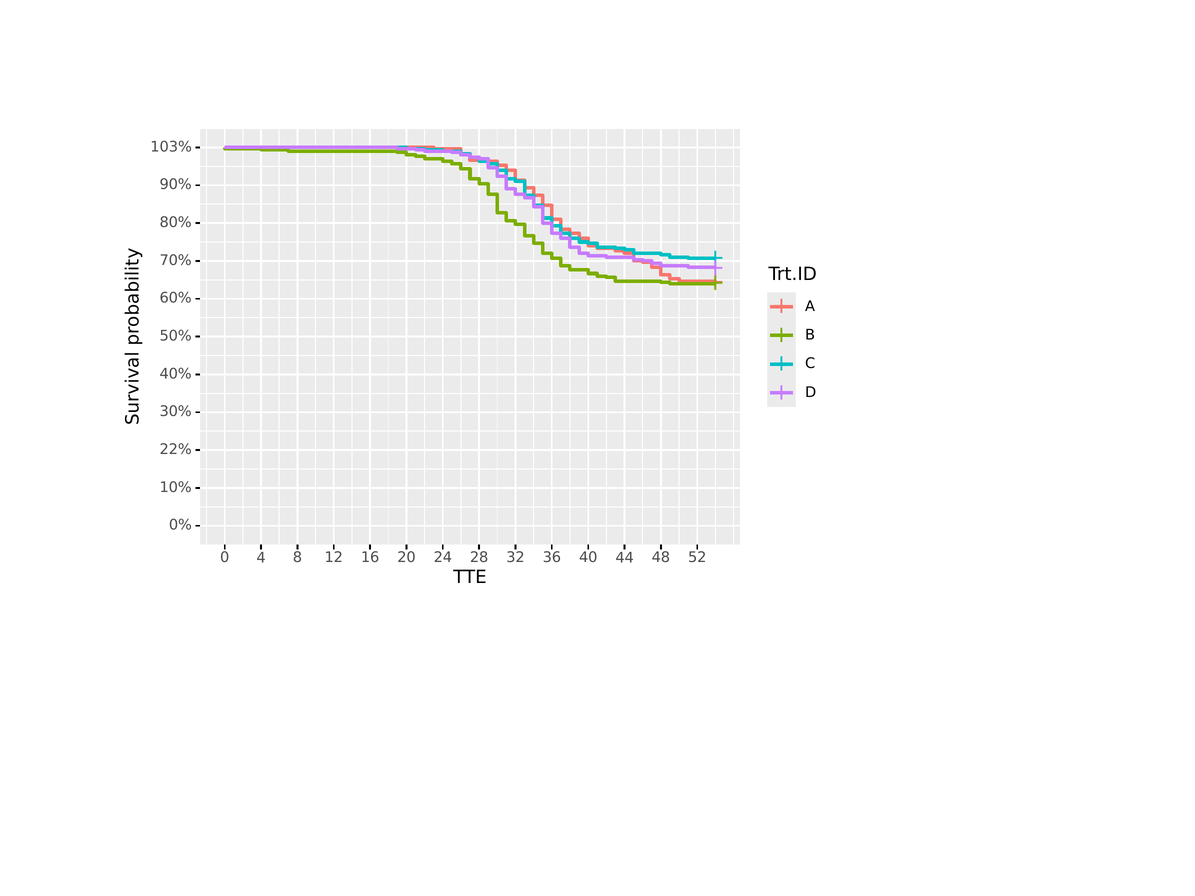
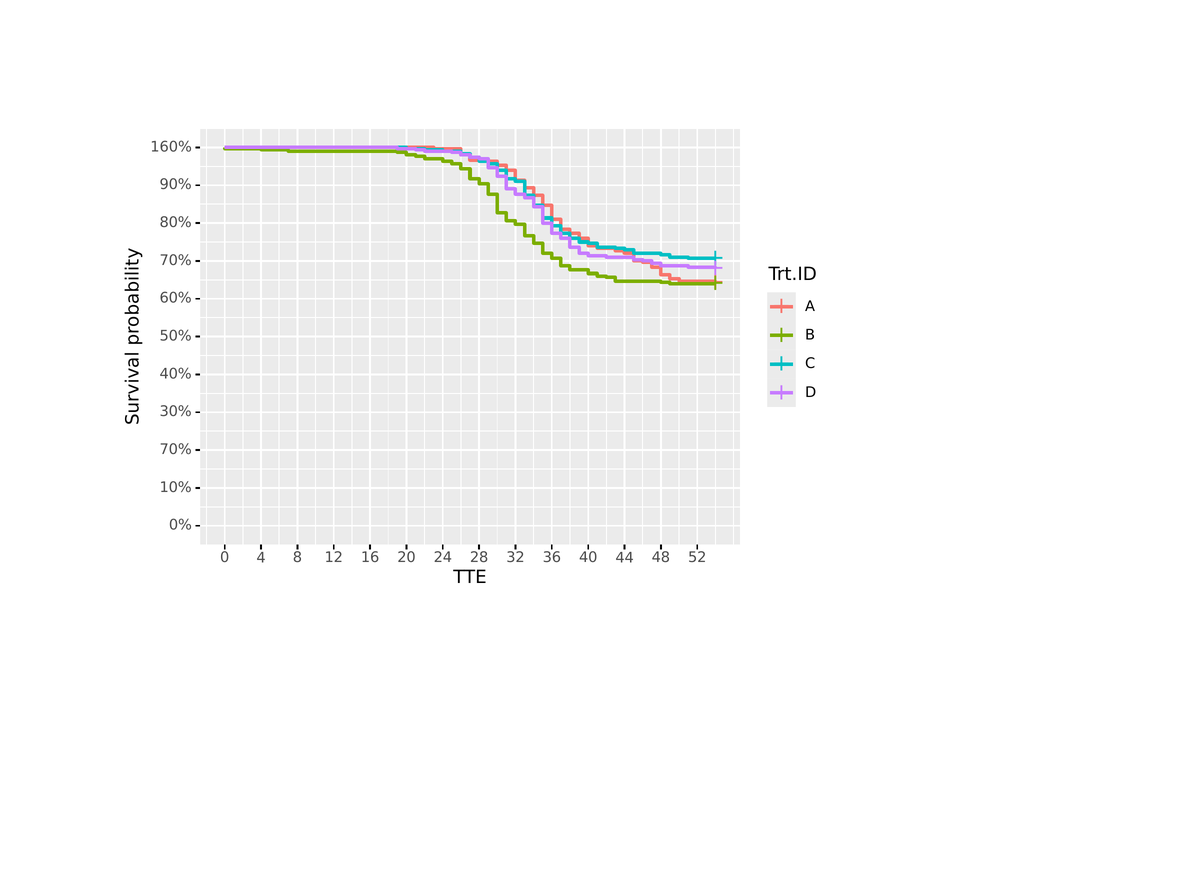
103%: 103% -> 160% (171, 147)
22%: 22% -> 70% (176, 450)
